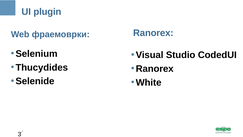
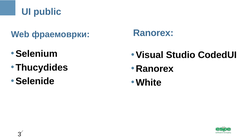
plugin: plugin -> public (47, 12)
